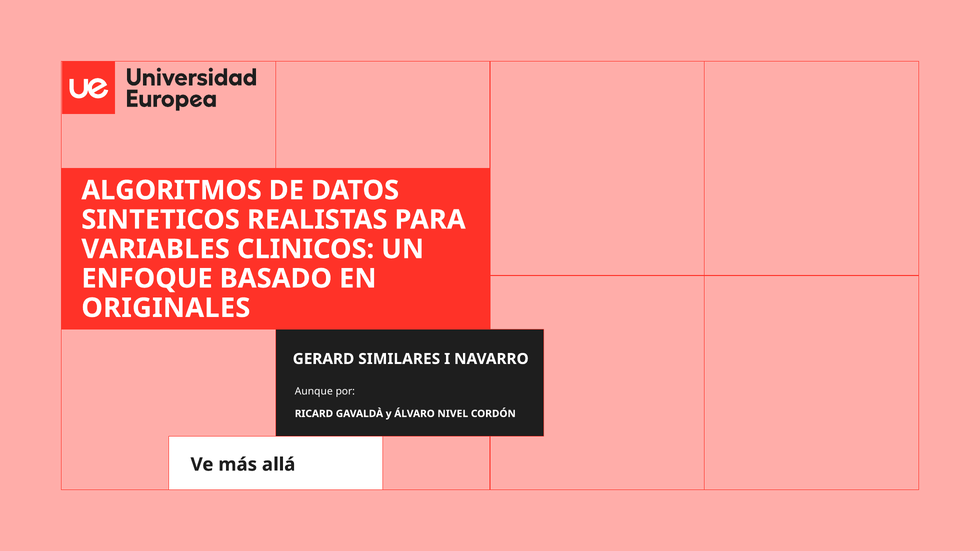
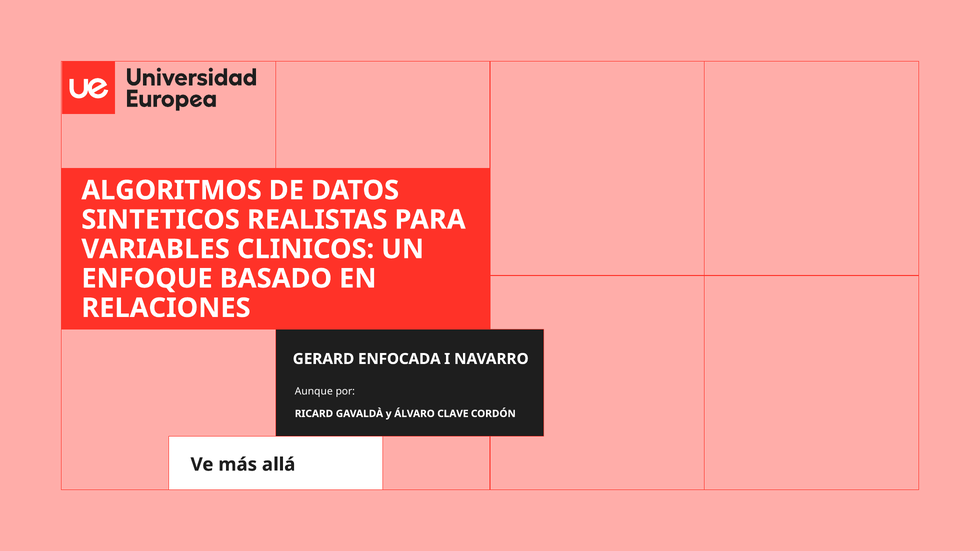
ORIGINALES: ORIGINALES -> RELACIONES (166, 308)
SIMILARES: SIMILARES -> ENFOCADA (399, 359)
NIVEL: NIVEL -> CLAVE (453, 414)
